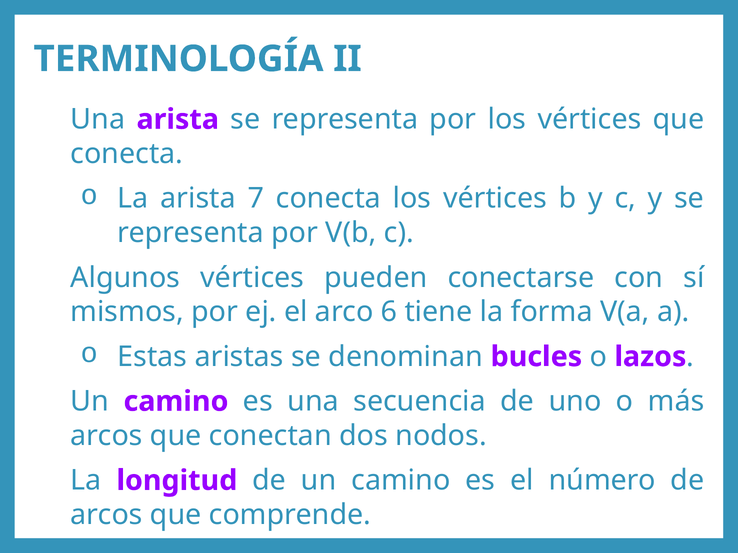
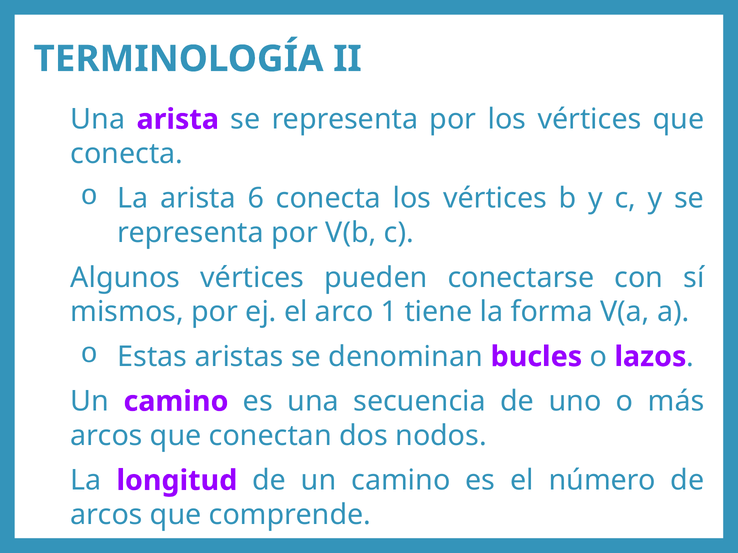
7: 7 -> 6 (256, 199)
6: 6 -> 1 (389, 312)
